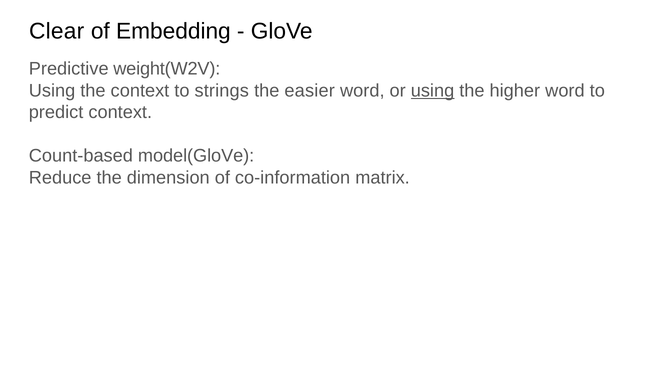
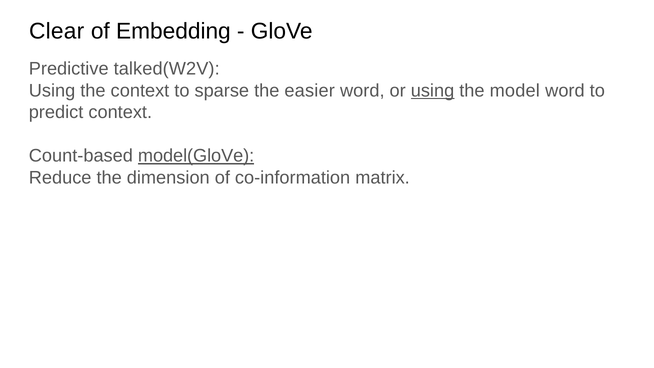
weight(W2V: weight(W2V -> talked(W2V (167, 69)
strings: strings -> sparse (222, 90)
higher: higher -> model (515, 90)
model(GloVe underline: none -> present (196, 156)
